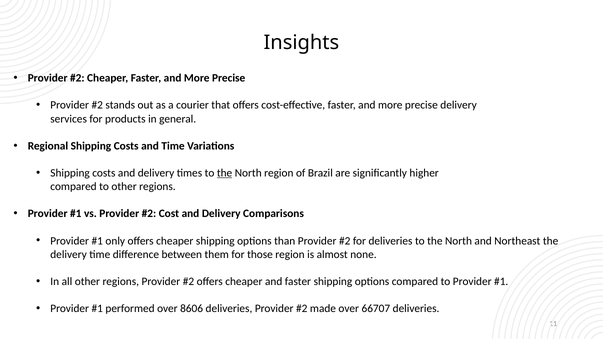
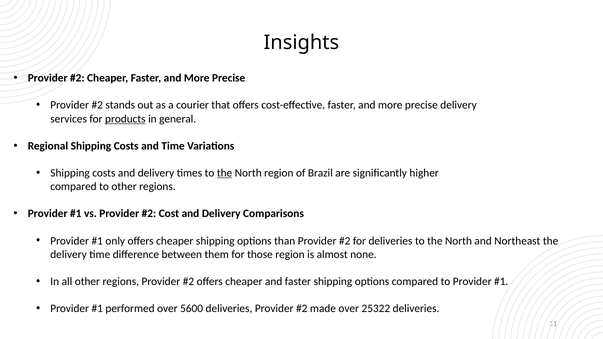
products underline: none -> present (125, 119)
8606: 8606 -> 5600 (192, 309)
66707: 66707 -> 25322 (376, 309)
